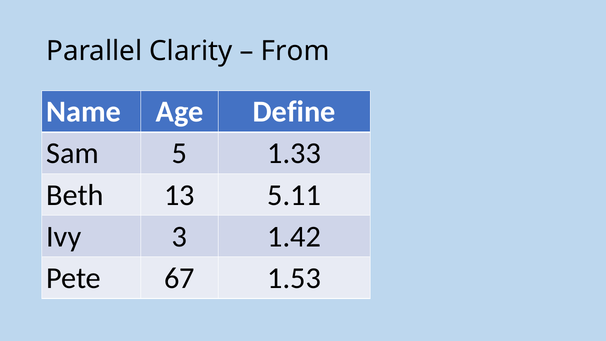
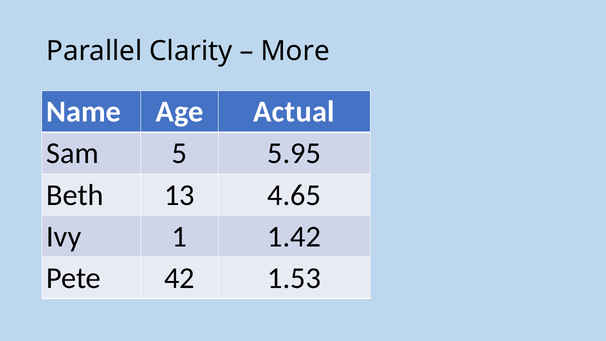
From: From -> More (295, 51)
Define: Define -> Actual (294, 112)
1.33: 1.33 -> 5.95 (294, 153)
5.11: 5.11 -> 4.65 (294, 195)
3: 3 -> 1 (180, 236)
67: 67 -> 42 (179, 278)
